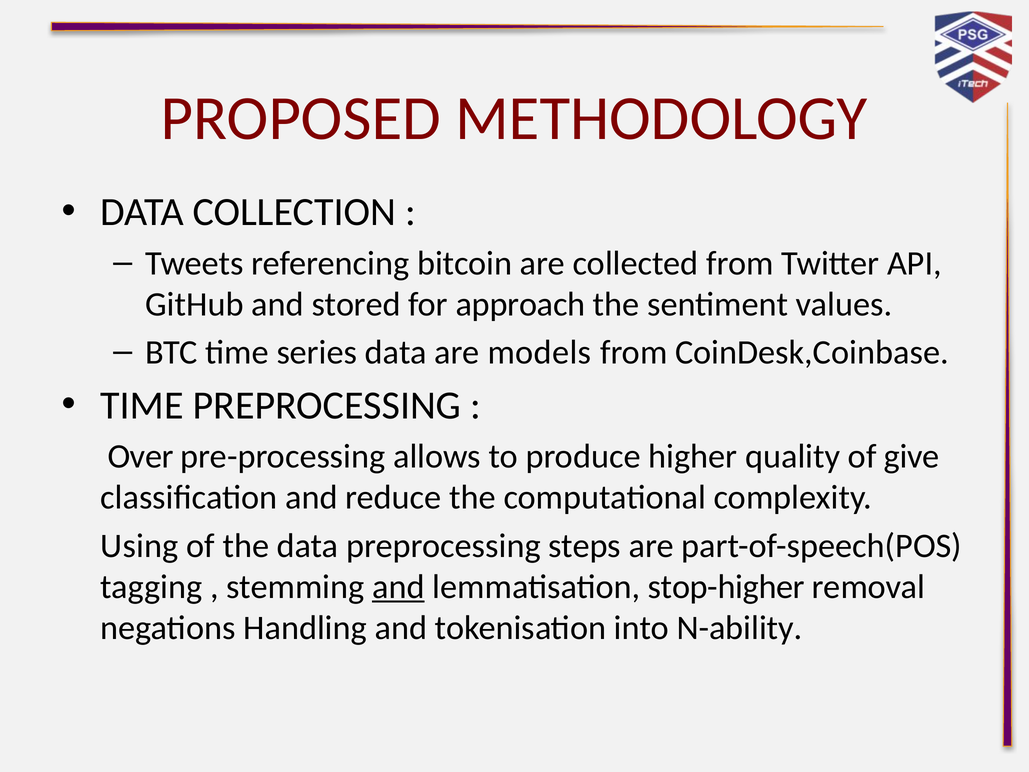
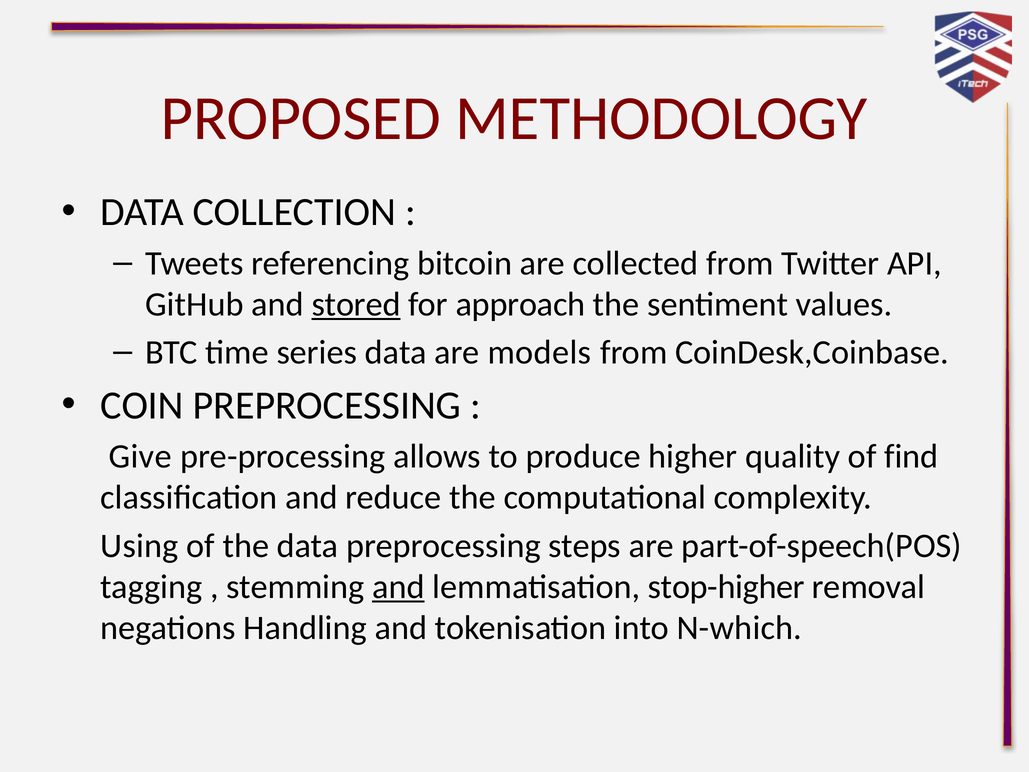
stored underline: none -> present (356, 304)
TIME: TIME -> COIN (142, 405)
Over: Over -> Give (140, 456)
give: give -> find (911, 456)
N-ability: N-ability -> N-which (739, 628)
